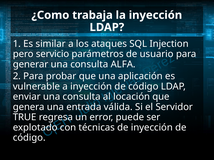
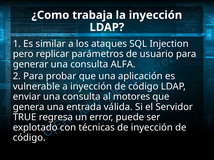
servicio: servicio -> replicar (53, 54)
locación: locación -> motores (132, 97)
